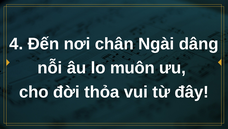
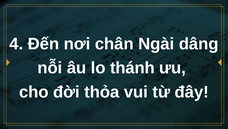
muôn: muôn -> thánh (132, 68)
